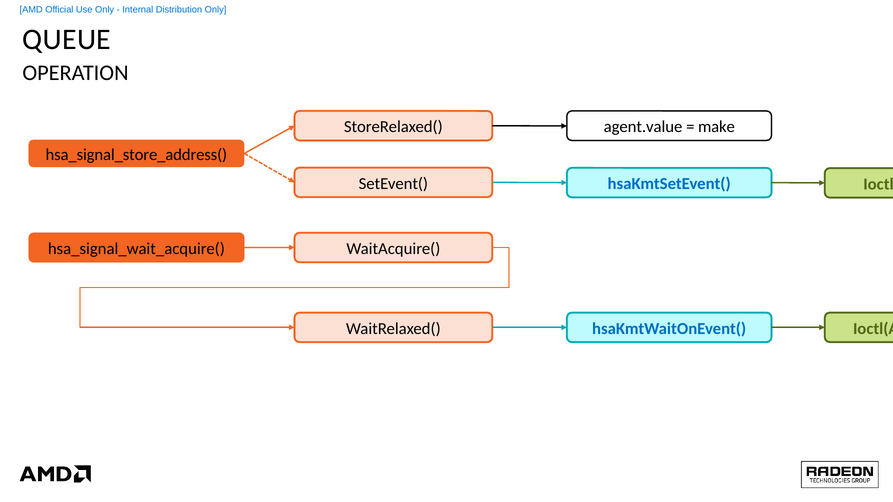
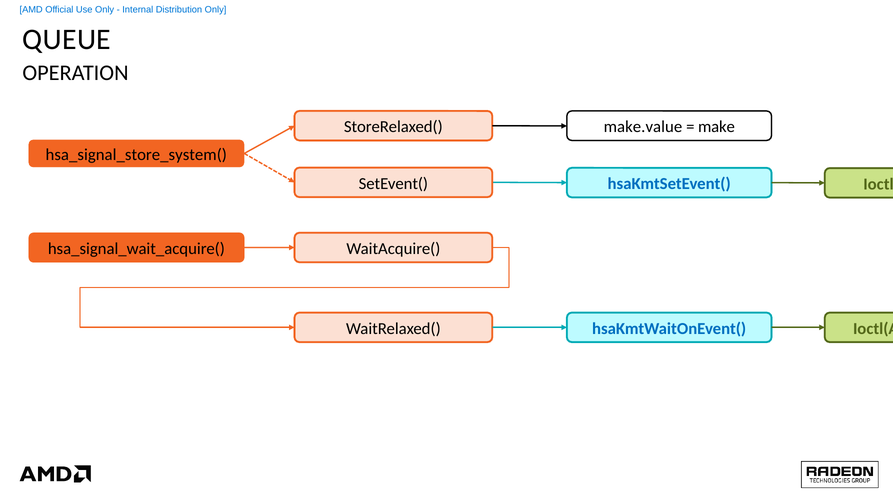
agent.value: agent.value -> make.value (643, 127)
hsa_signal_store_address(: hsa_signal_store_address( -> hsa_signal_store_system( (136, 155)
